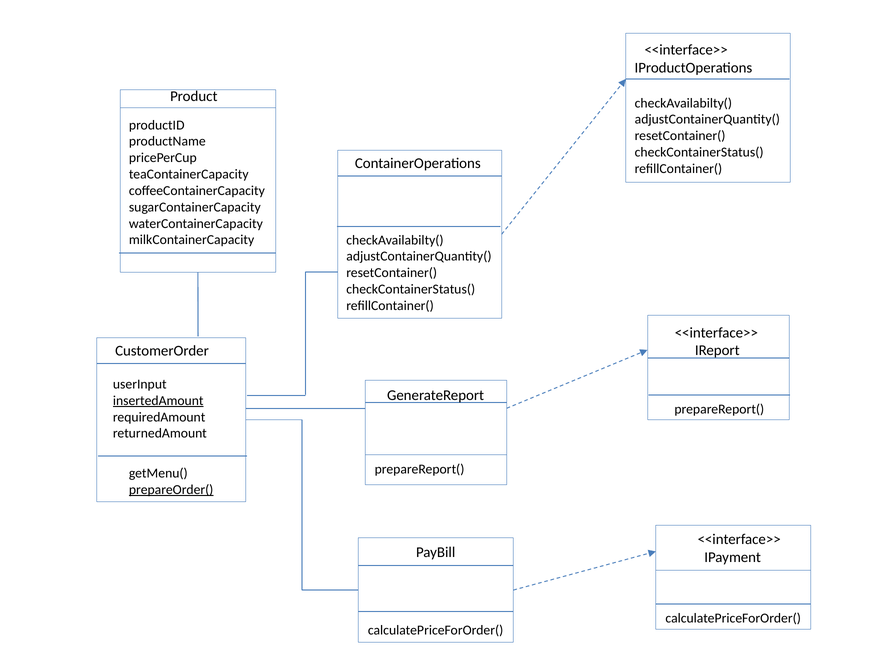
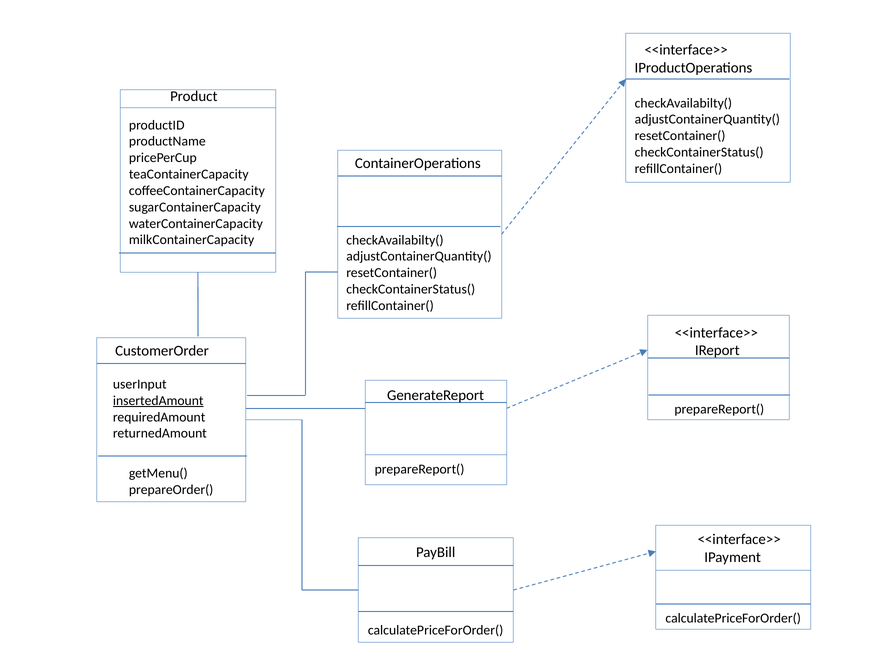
prepareOrder( underline: present -> none (171, 489)
